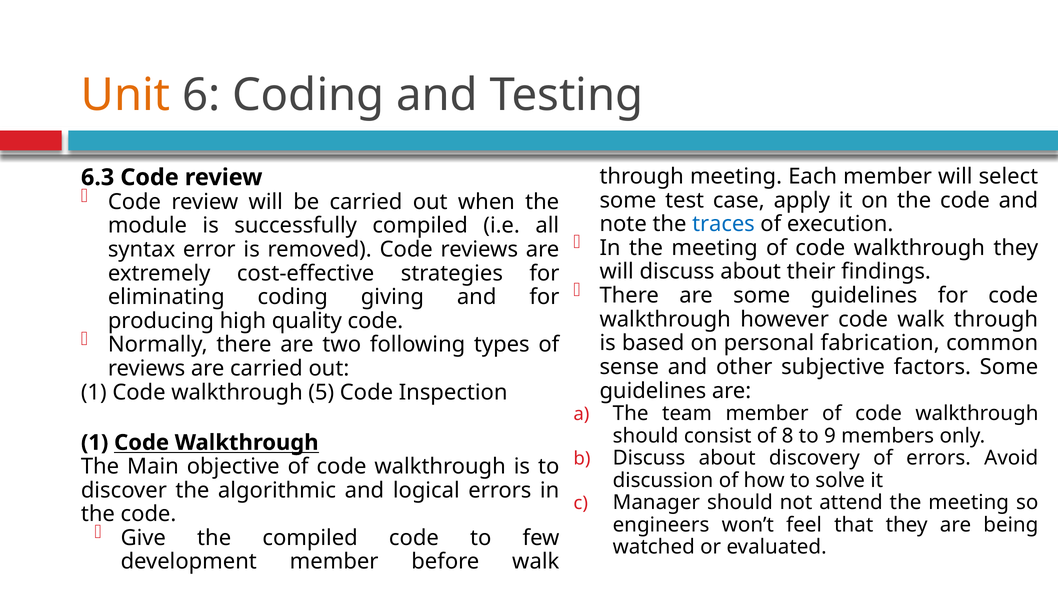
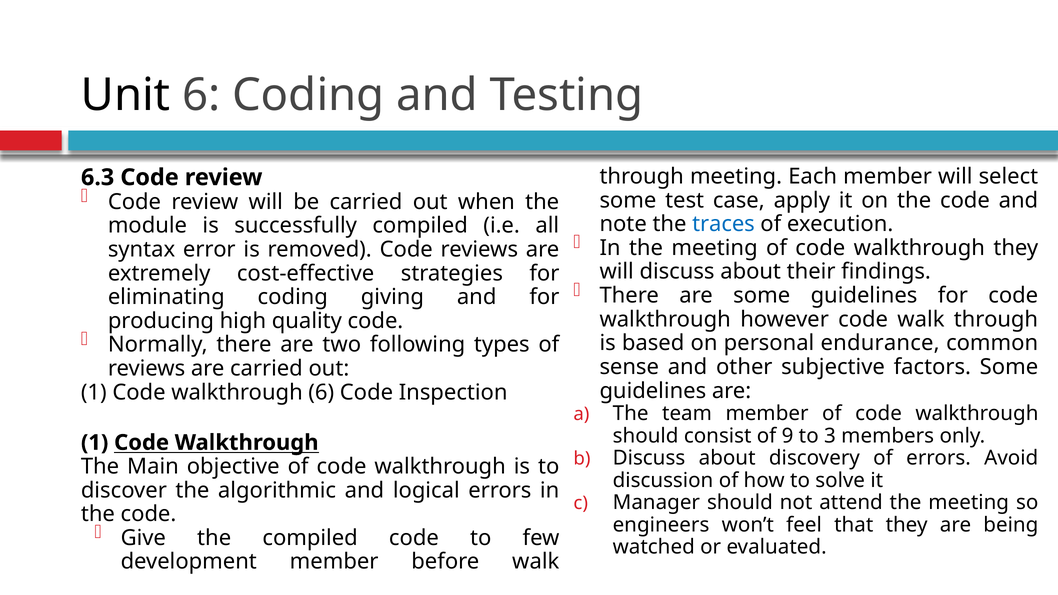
Unit colour: orange -> black (126, 95)
fabrication: fabrication -> endurance (880, 343)
walkthrough 5: 5 -> 6 (321, 392)
8: 8 -> 9 (788, 436)
9: 9 -> 3 (830, 436)
